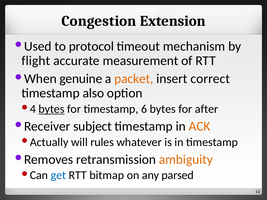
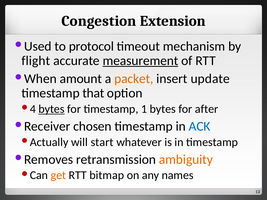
measurement underline: none -> present (140, 61)
genuine: genuine -> amount (81, 79)
correct: correct -> update (210, 79)
also: also -> that (93, 93)
6: 6 -> 1 (144, 109)
subject: subject -> chosen (92, 126)
ACK colour: orange -> blue (200, 126)
rules: rules -> start (102, 142)
get colour: blue -> orange (58, 175)
parsed: parsed -> names (178, 175)
